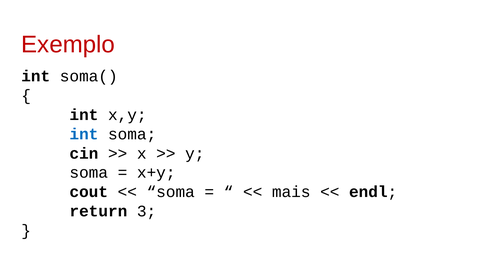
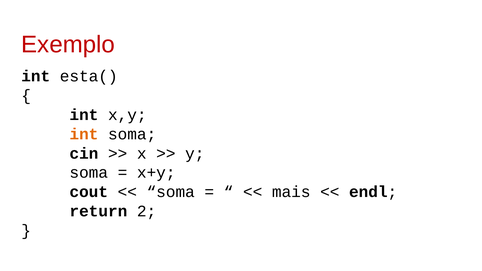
soma(: soma( -> esta( (89, 76)
int colour: blue -> orange (84, 134)
3: 3 -> 2 (147, 211)
